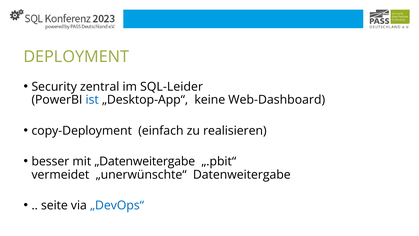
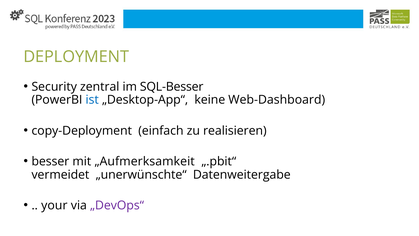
SQL-Leider: SQL-Leider -> SQL-Besser (172, 87)
„Datenweitergabe: „Datenweitergabe -> „Aufmerksamkeit (145, 161)
seite: seite -> your (54, 205)
„DevOps“ colour: blue -> purple (117, 205)
